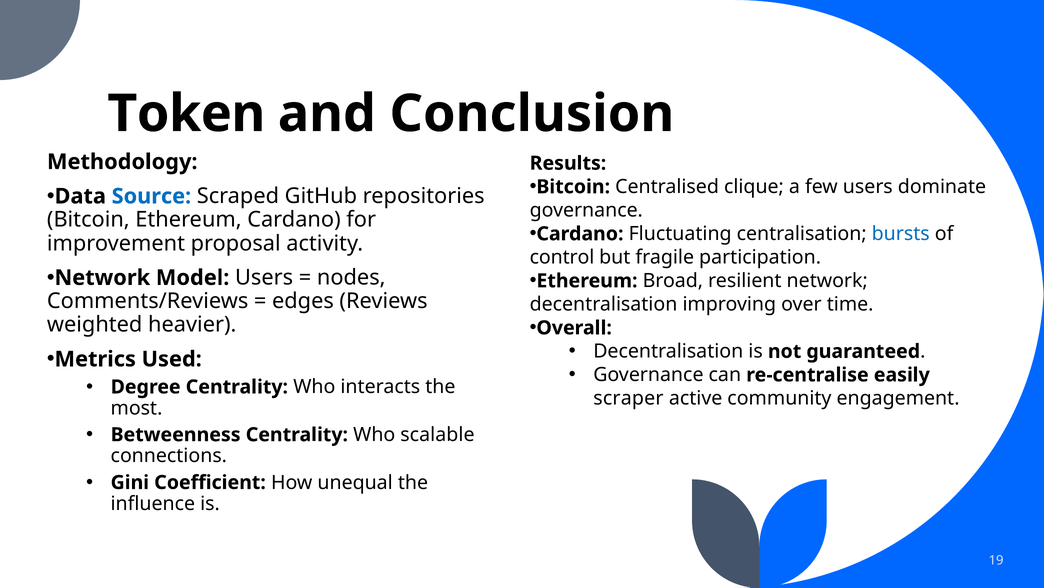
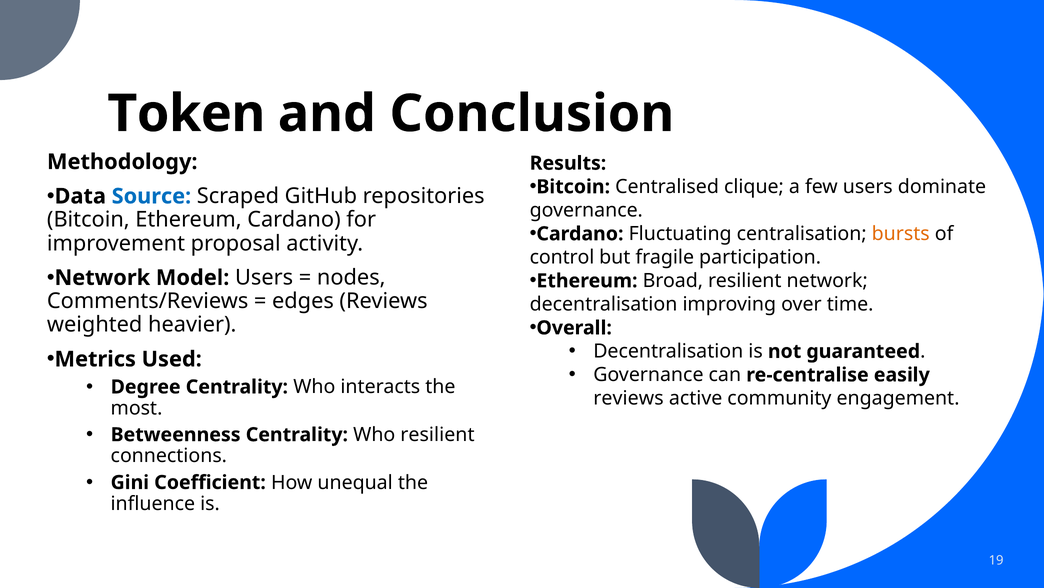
bursts colour: blue -> orange (901, 234)
scraper: scraper -> reviews (628, 398)
Who scalable: scalable -> resilient (437, 434)
